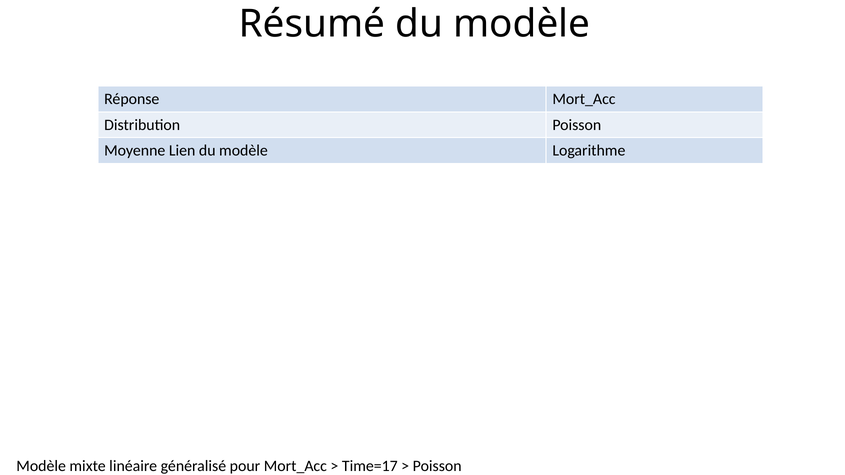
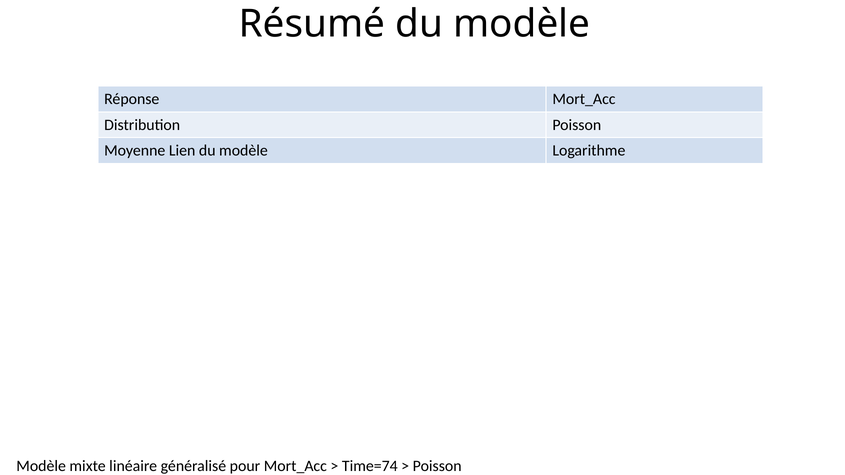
Time=17: Time=17 -> Time=74 (370, 467)
